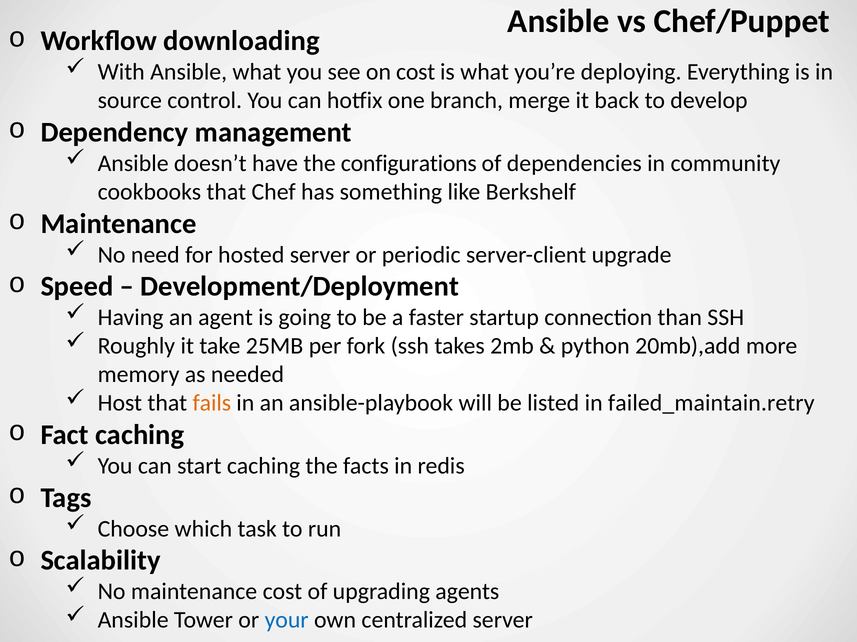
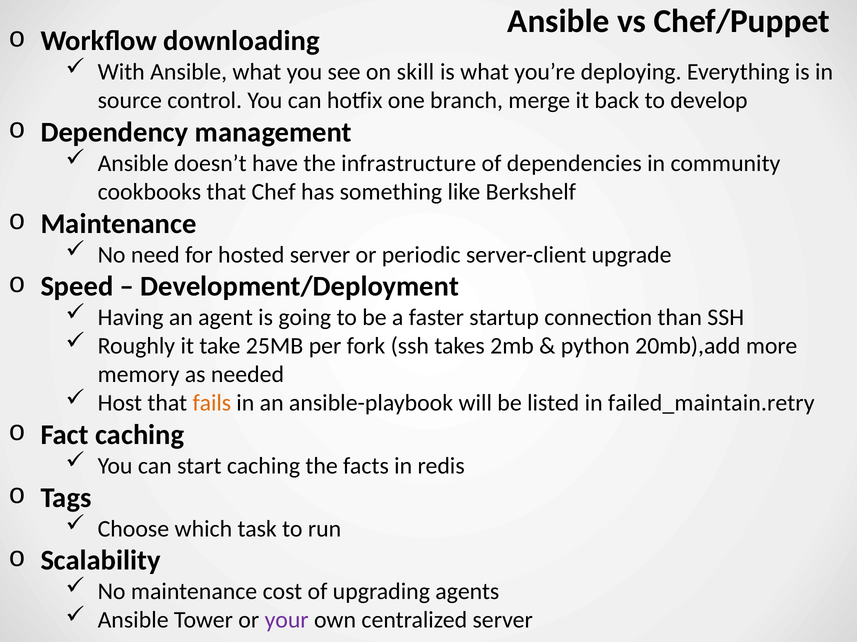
on cost: cost -> skill (415, 72)
configurations: configurations -> infrastructure (409, 164)
your colour: blue -> purple (287, 621)
